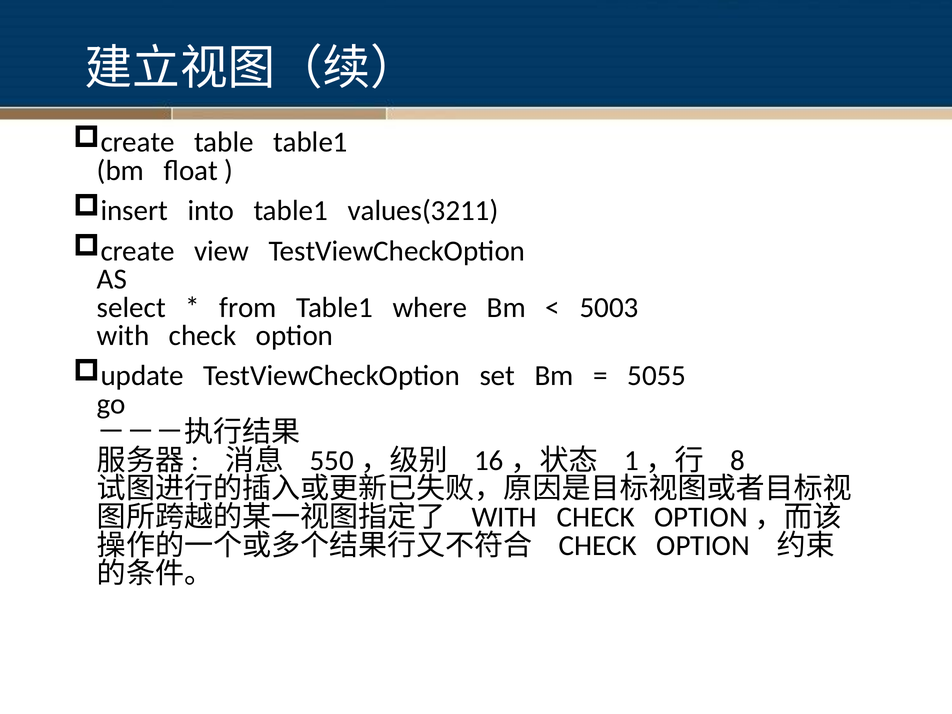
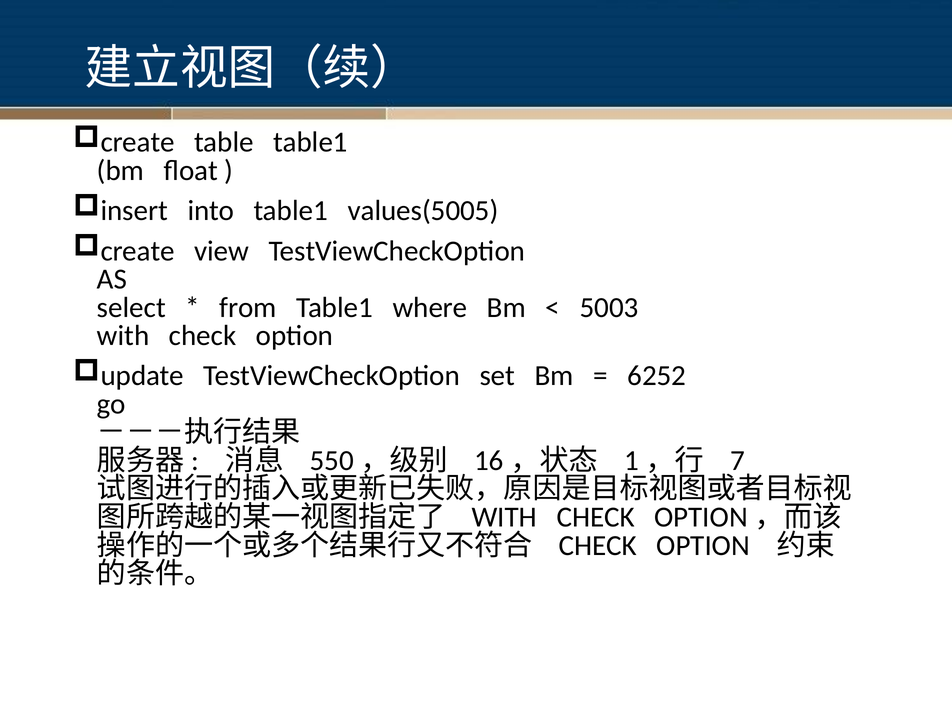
values(3211: values(3211 -> values(5005 (423, 211)
5055: 5055 -> 6252 (657, 376)
8: 8 -> 7 (737, 461)
